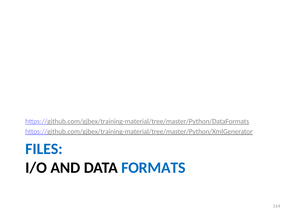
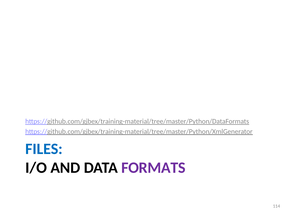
FORMATS colour: blue -> purple (153, 168)
